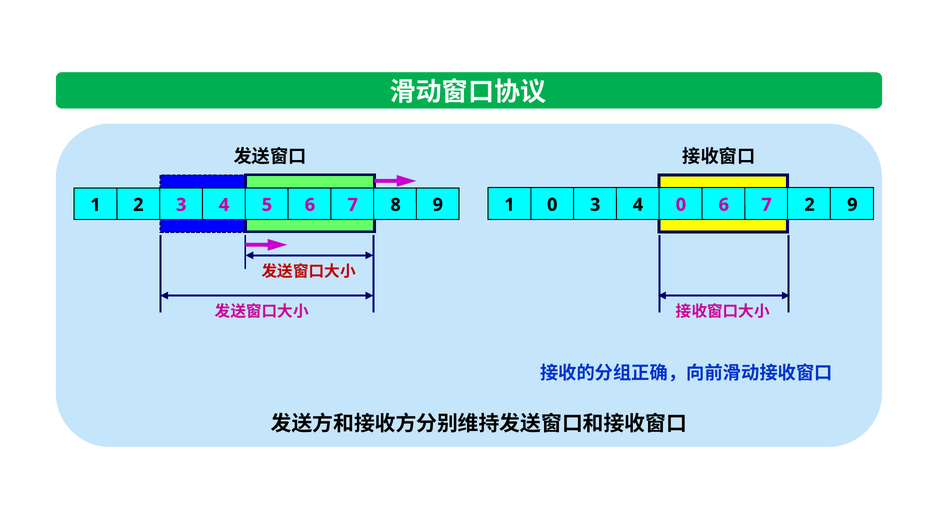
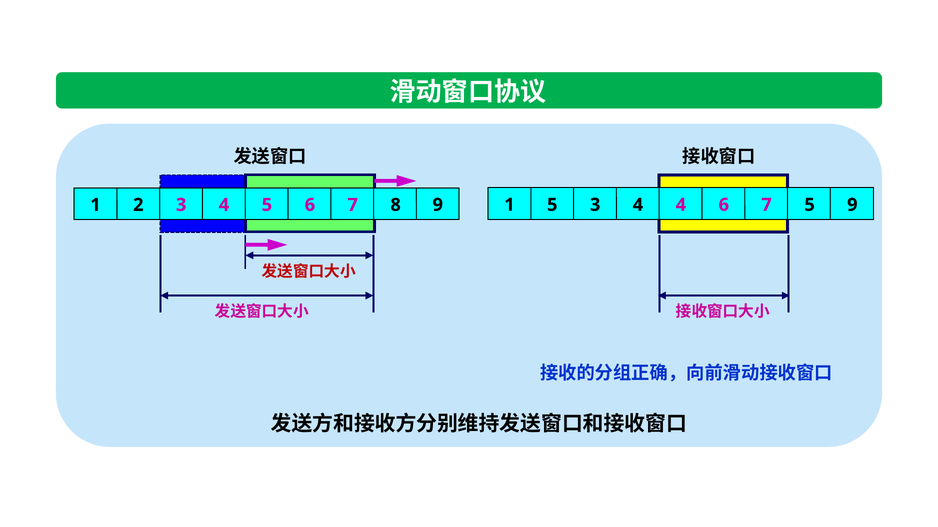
1 0: 0 -> 5 (552, 205)
4 0: 0 -> 4 (681, 205)
7 2: 2 -> 5 (810, 205)
